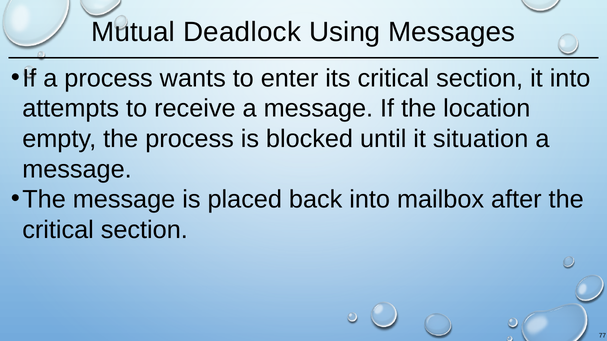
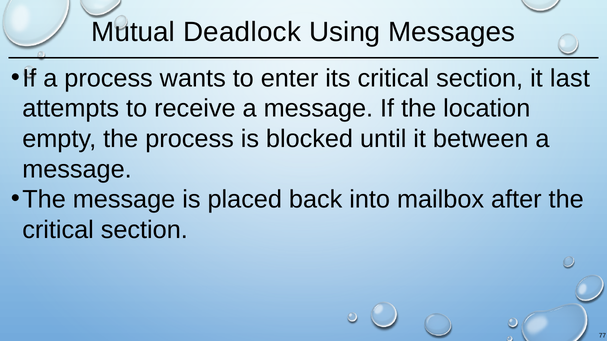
it into: into -> last (570, 78)
situation: situation -> between (481, 139)
